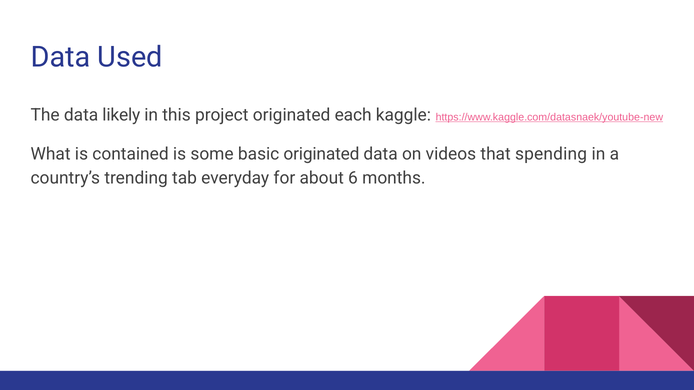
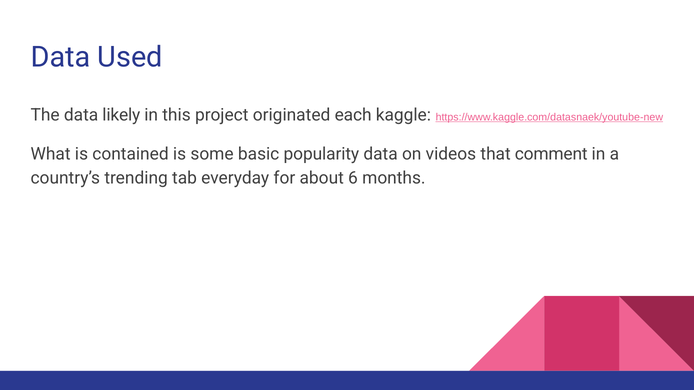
basic originated: originated -> popularity (321, 154)
spending: spending -> comment (551, 154)
